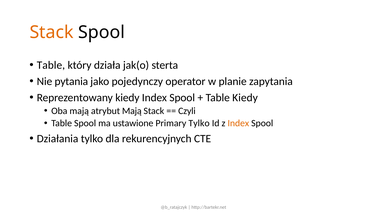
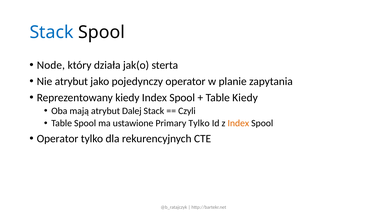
Stack colour: orange -> blue (52, 33)
Table: Table -> Node (51, 65)
Nie pytania: pytania -> atrybut (71, 82)
atrybut Mają: Mają -> Dalej (132, 111)
Działania: Działania -> Operator (58, 139)
